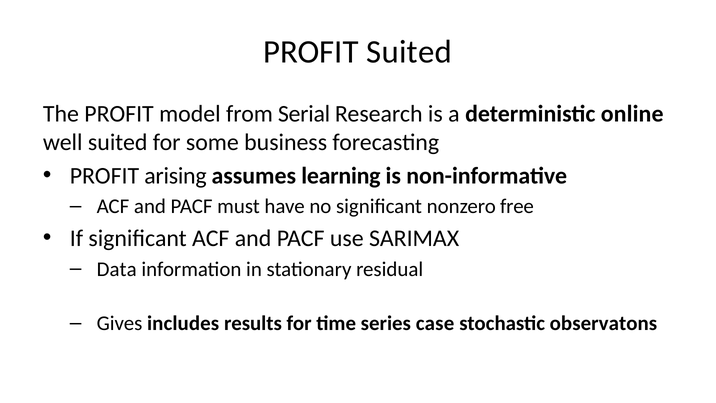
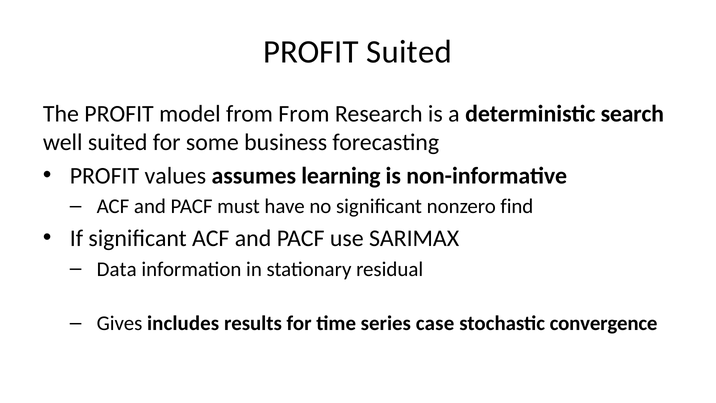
from Serial: Serial -> From (304, 114)
online: online -> search (632, 114)
arising: arising -> values (175, 176)
free: free -> find (517, 206)
observatons: observatons -> convergence (604, 323)
